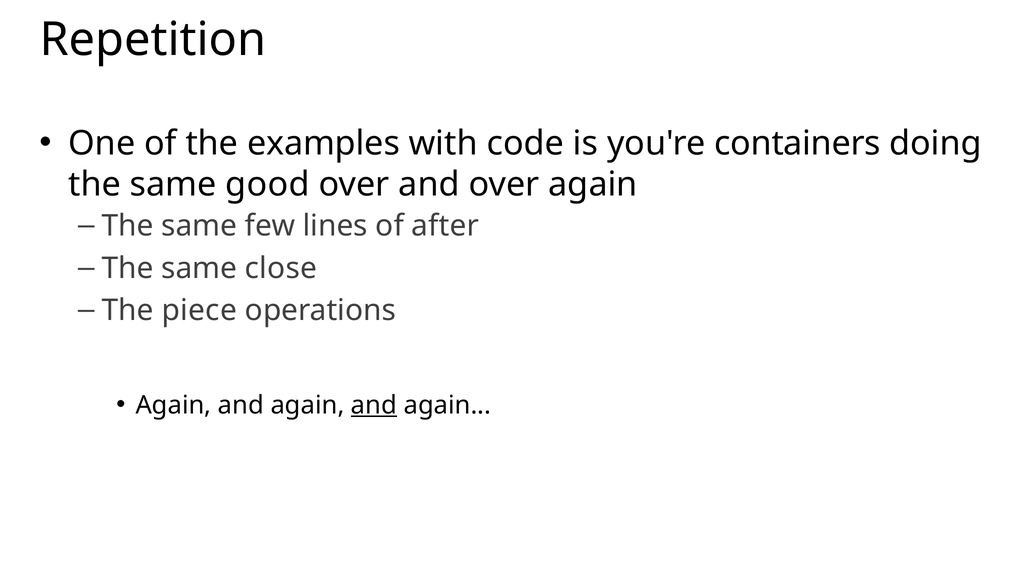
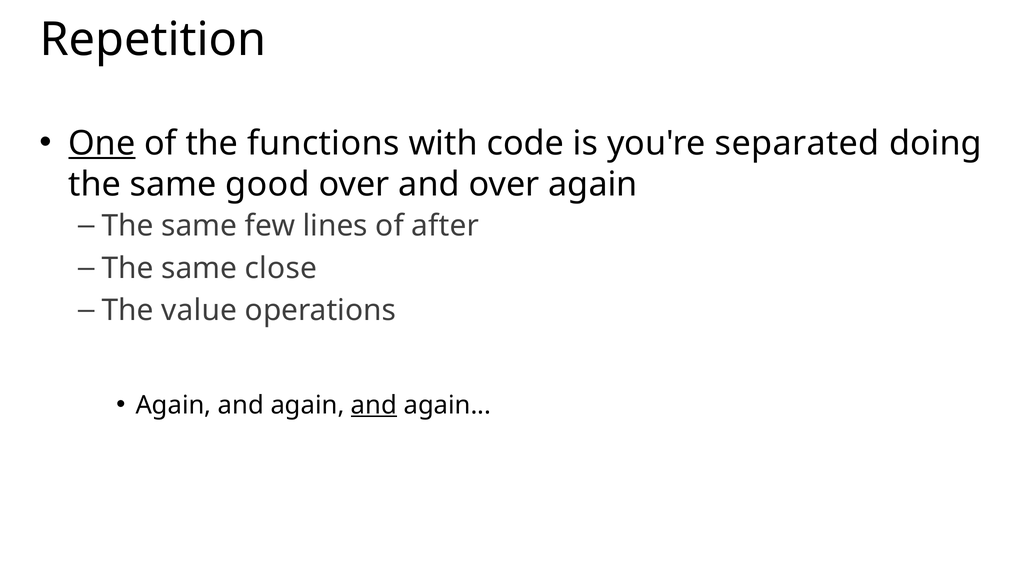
One underline: none -> present (102, 143)
examples: examples -> functions (323, 143)
containers: containers -> separated (797, 143)
piece: piece -> value (199, 310)
